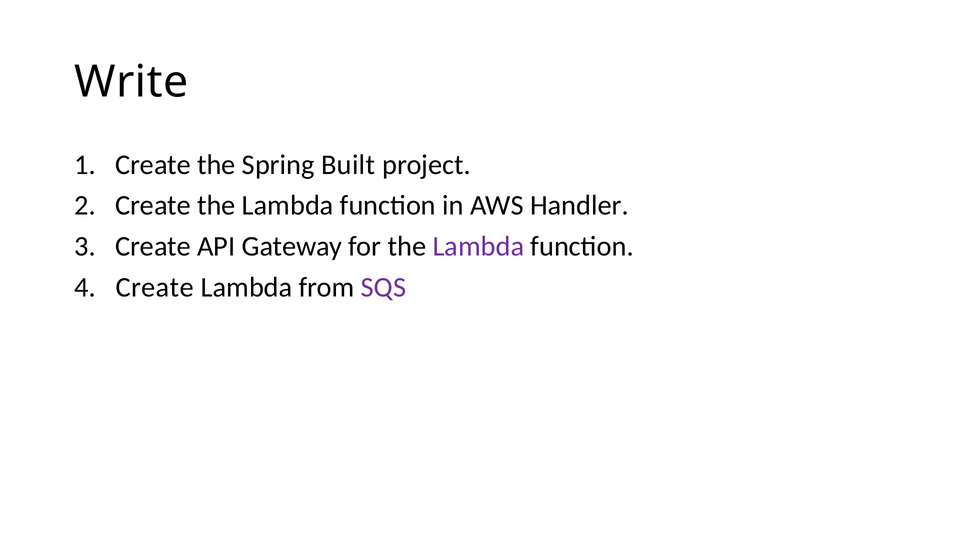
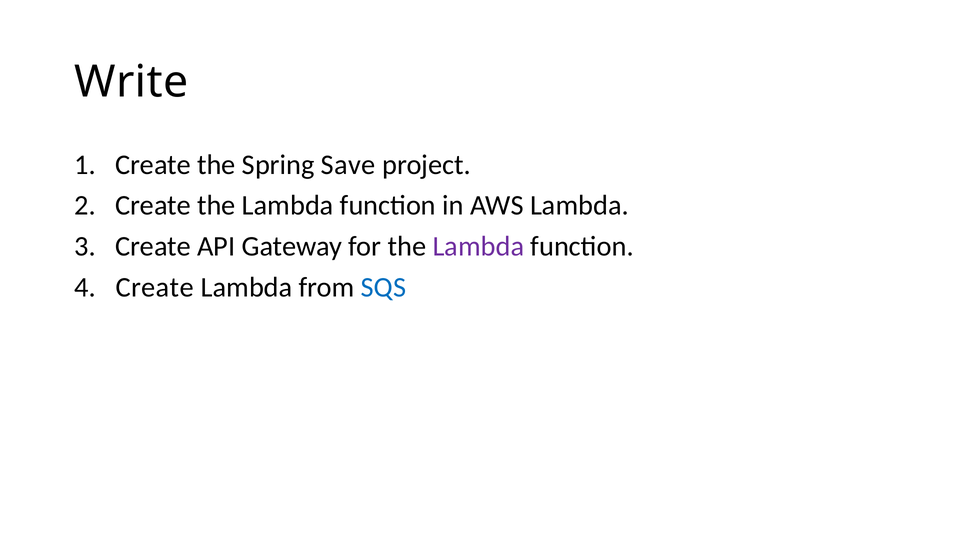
Built: Built -> Save (348, 165)
AWS Handler: Handler -> Lambda (579, 206)
SQS colour: purple -> blue (384, 287)
